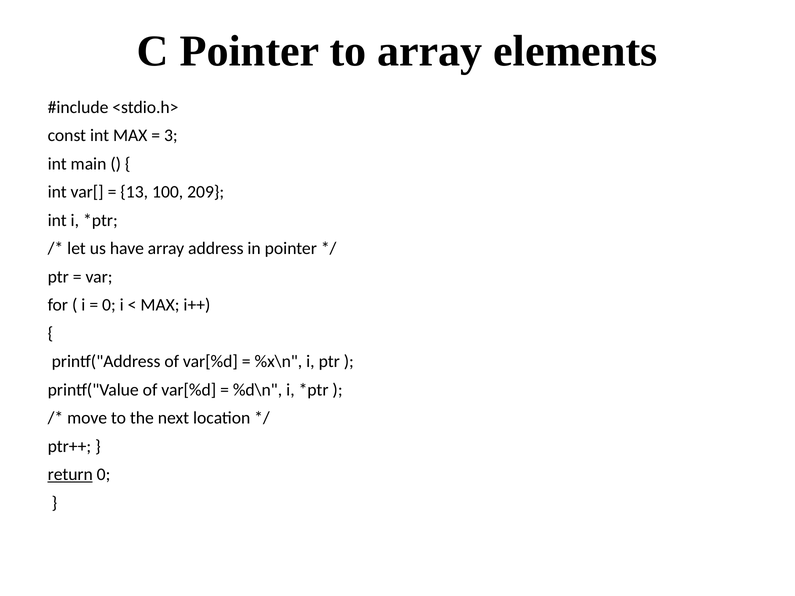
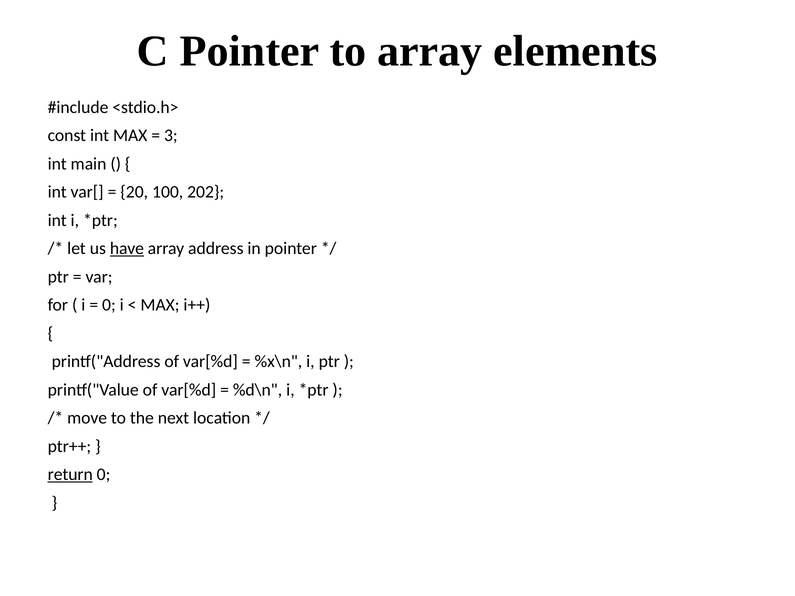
13: 13 -> 20 (134, 192)
209: 209 -> 202 (206, 192)
have underline: none -> present (127, 249)
